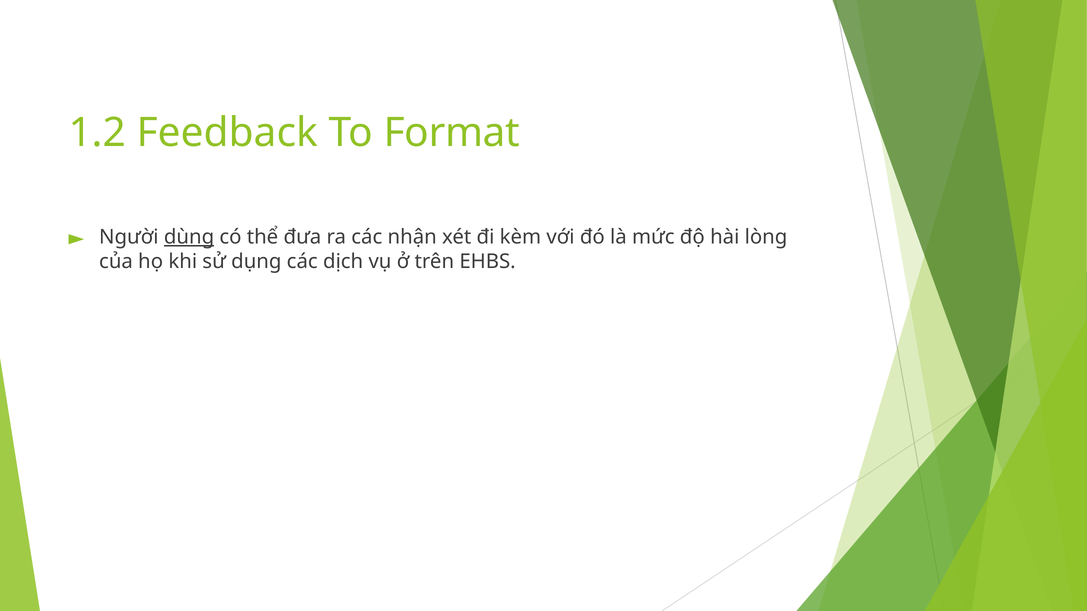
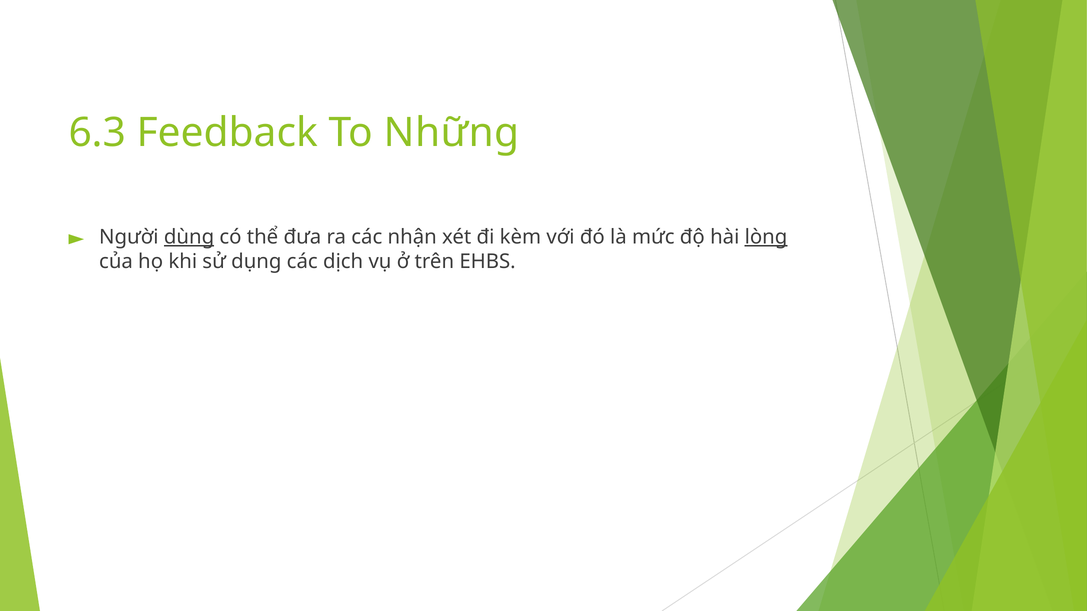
1.2: 1.2 -> 6.3 (97, 133)
Format: Format -> Những (451, 133)
lòng underline: none -> present (766, 237)
